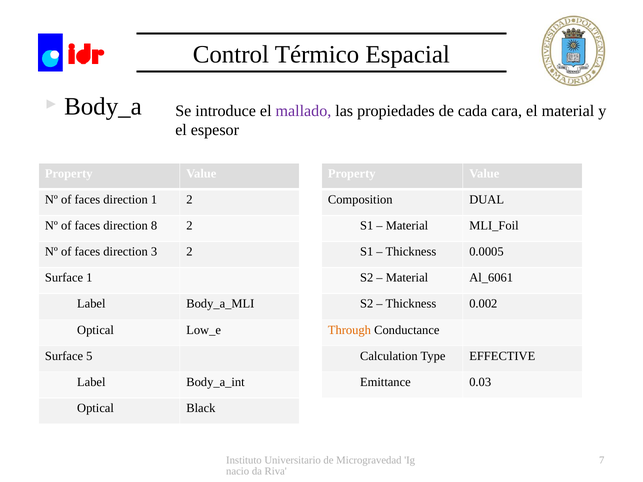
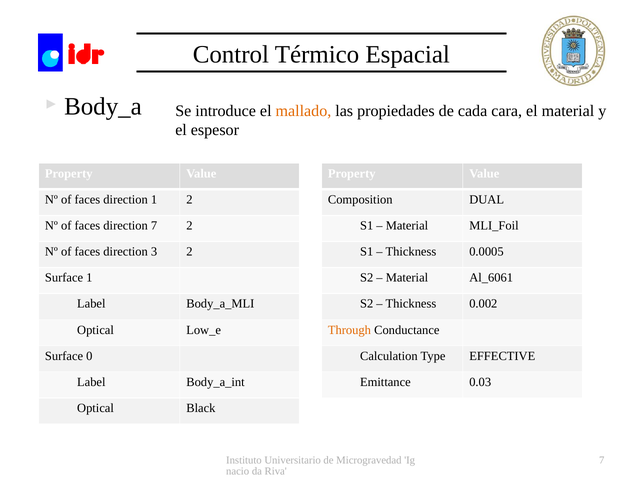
mallado colour: purple -> orange (303, 111)
direction 8: 8 -> 7 (154, 226)
5: 5 -> 0 (89, 356)
